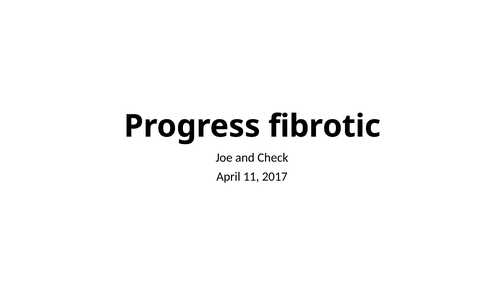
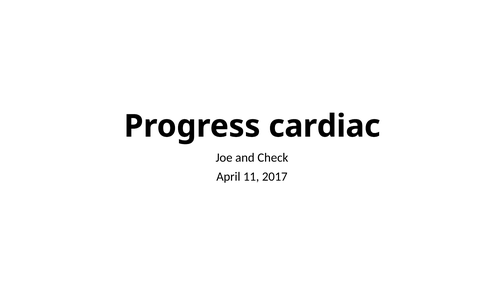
fibrotic: fibrotic -> cardiac (324, 126)
